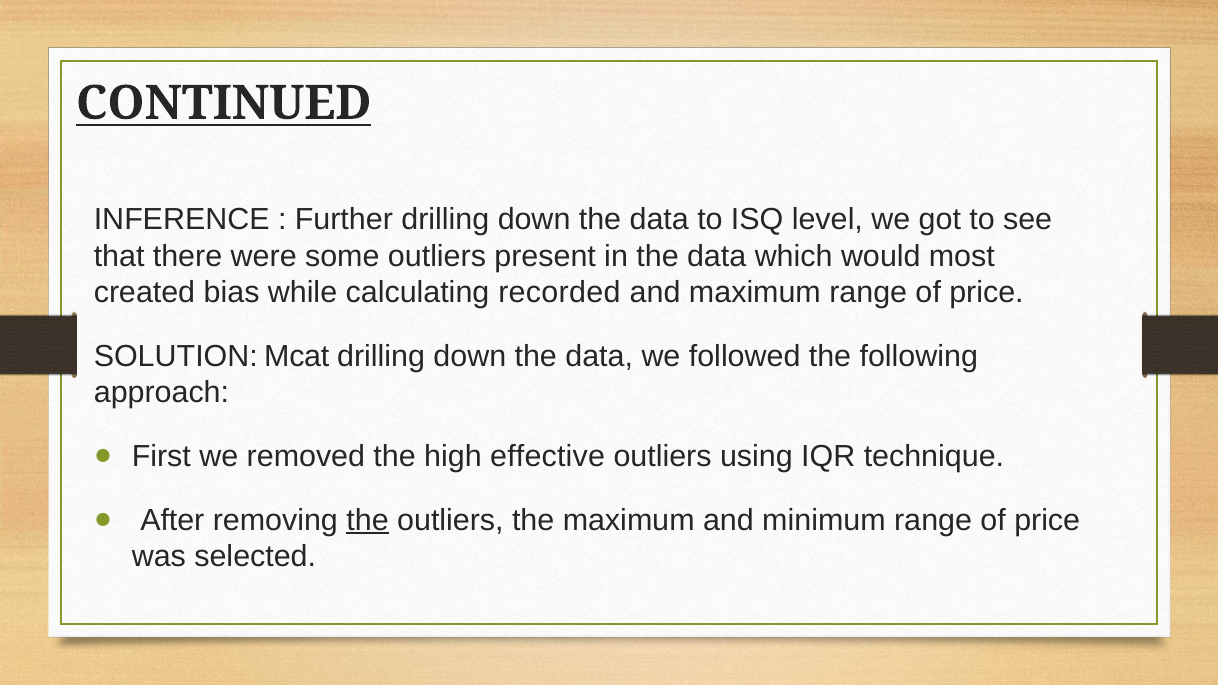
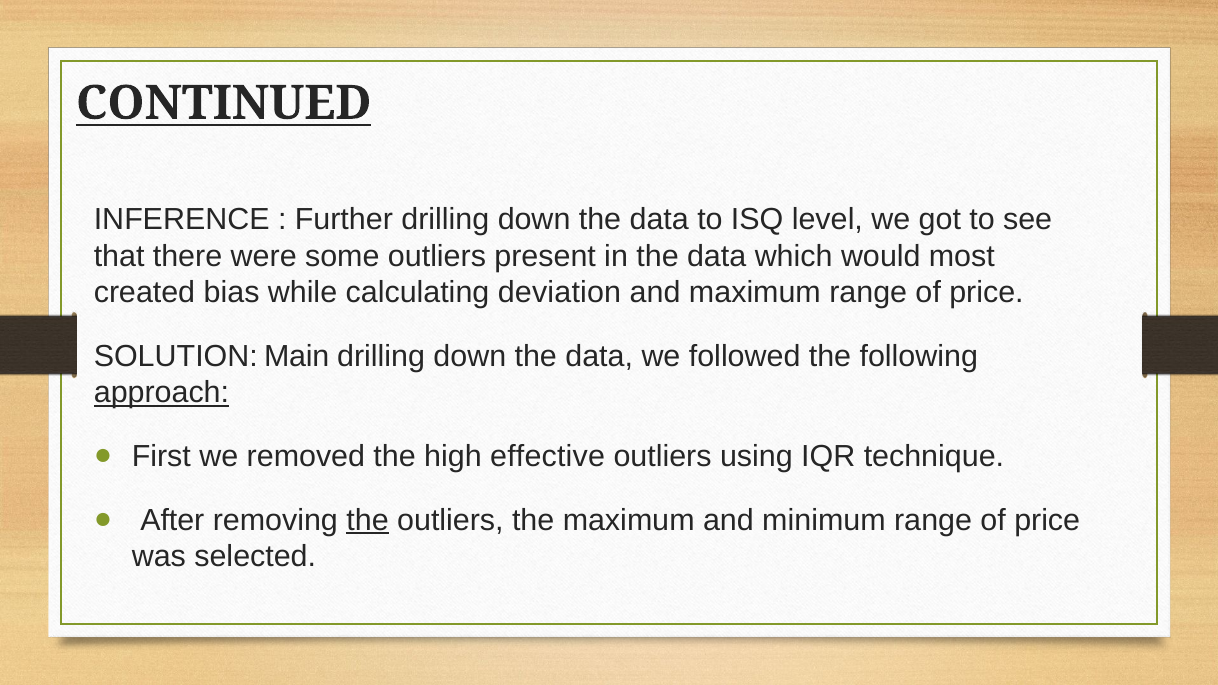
recorded: recorded -> deviation (559, 293)
Mcat: Mcat -> Main (297, 356)
approach underline: none -> present (161, 393)
